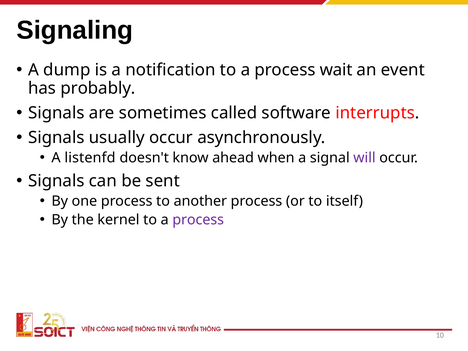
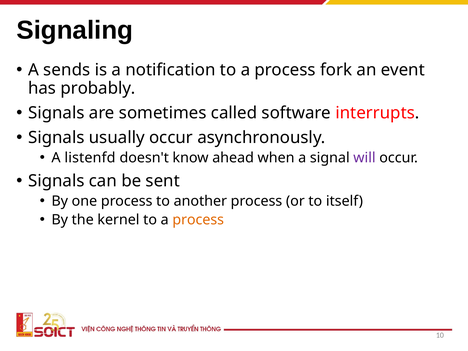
dump: dump -> sends (67, 70)
wait: wait -> fork (336, 70)
process colour: purple -> orange (198, 220)
